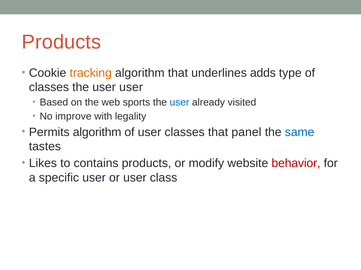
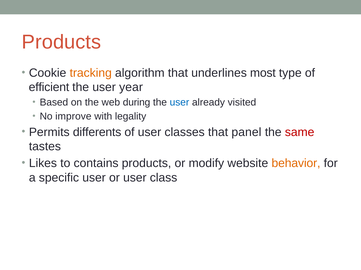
adds: adds -> most (263, 73)
classes: classes -> efficient (49, 87)
user user: user -> year (131, 87)
sports: sports -> during (137, 103)
Permits algorithm: algorithm -> differents (97, 132)
same colour: blue -> red (300, 132)
behavior colour: red -> orange (296, 164)
